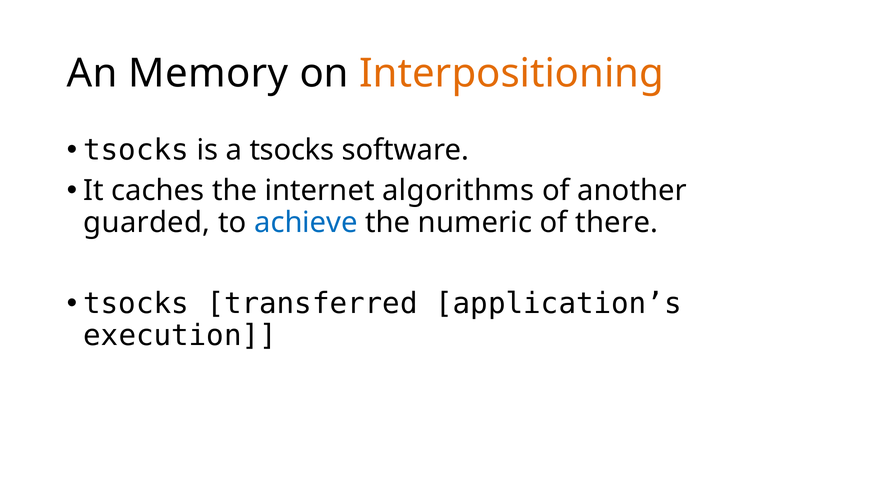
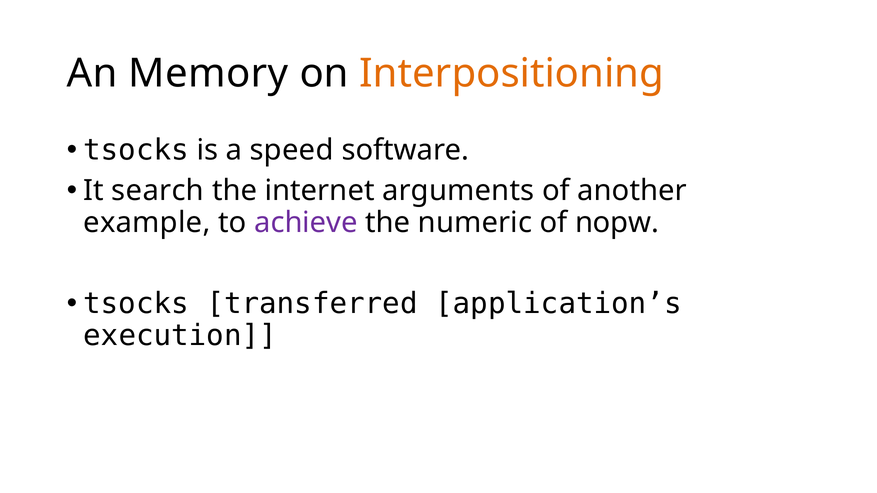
a tsocks: tsocks -> speed (292, 150)
caches: caches -> search (158, 191)
algorithms: algorithms -> arguments (458, 191)
guarded: guarded -> example (147, 223)
achieve colour: blue -> purple (306, 223)
there: there -> nopw (617, 223)
